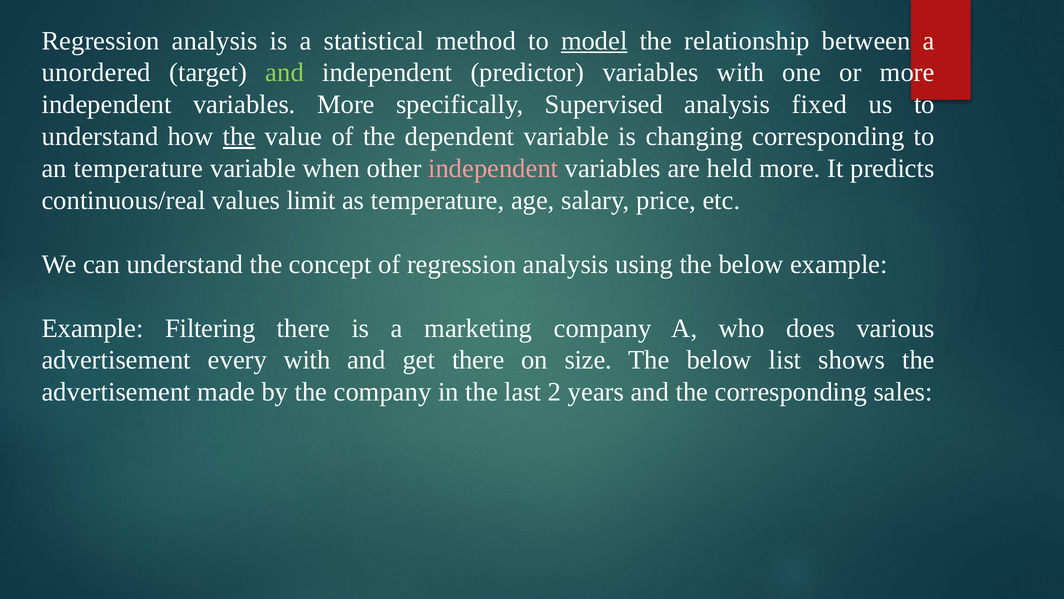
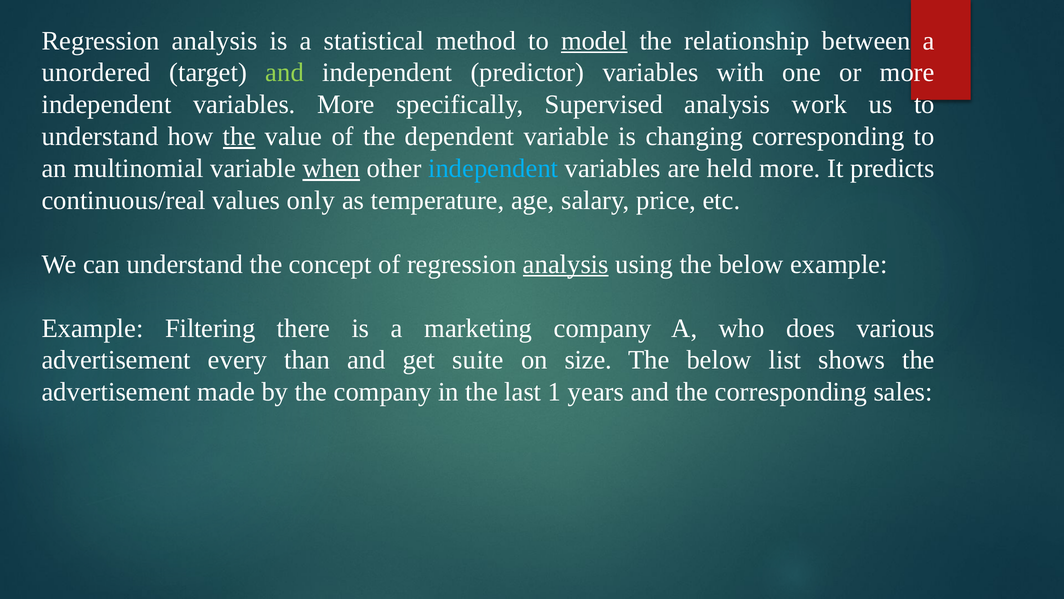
fixed: fixed -> work (819, 105)
an temperature: temperature -> multinomial (139, 168)
when underline: none -> present (331, 168)
independent colour: pink -> light blue (493, 168)
limit: limit -> only (311, 200)
analysis underline: none -> present (566, 264)
every with: with -> than (307, 360)
get there: there -> suite (478, 360)
2: 2 -> 1 (555, 392)
